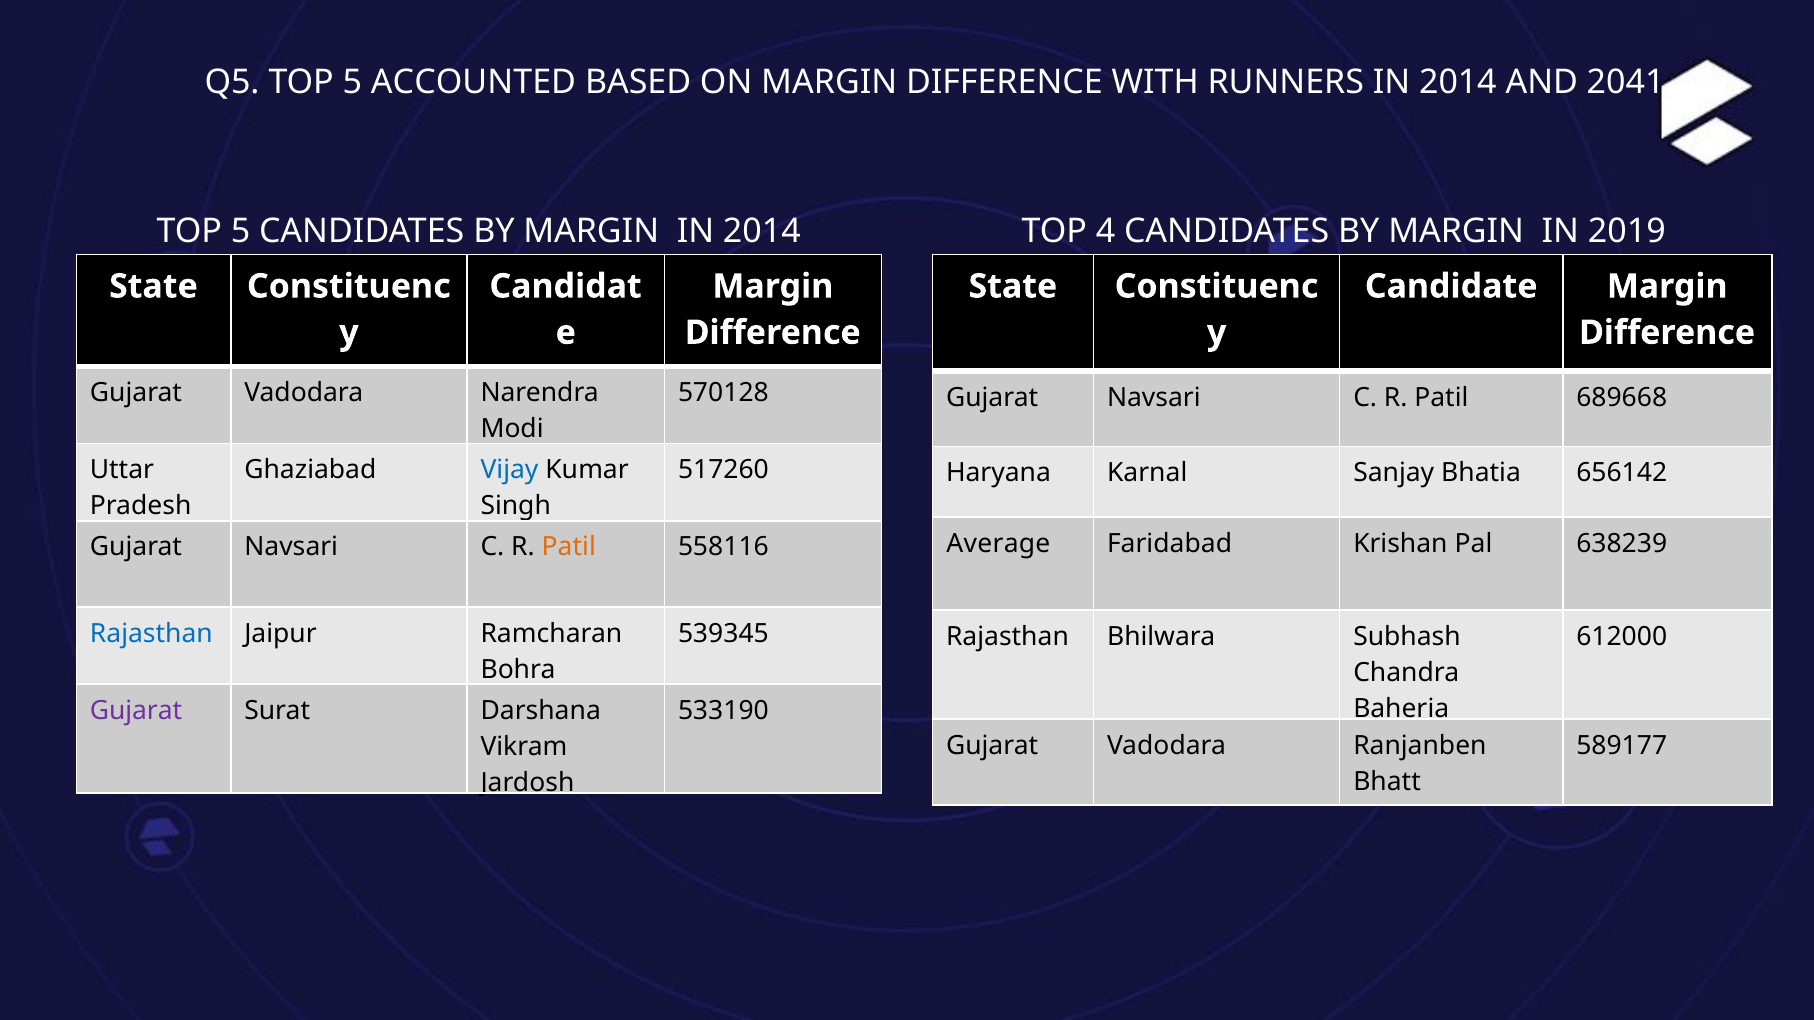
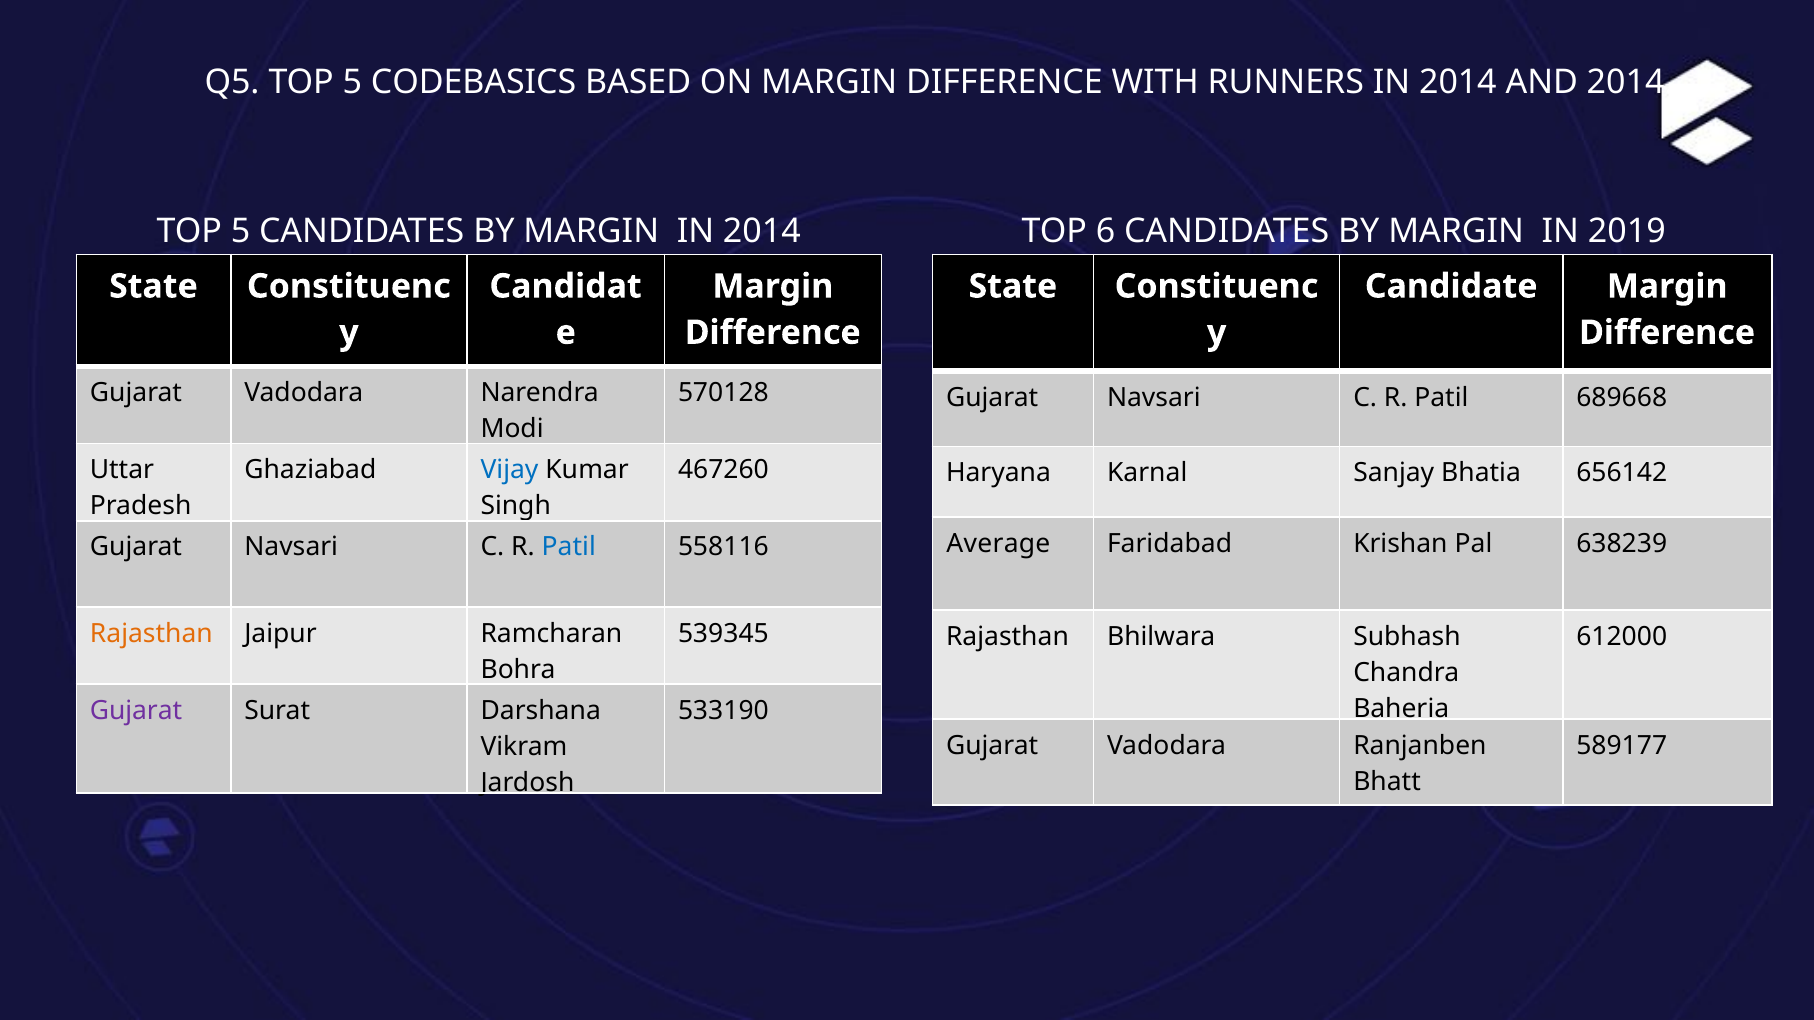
ACCOUNTED: ACCOUNTED -> CODEBASICS (474, 82)
AND 2041: 2041 -> 2014 (1630, 82)
4: 4 -> 6 (1105, 232)
517260: 517260 -> 467260 (723, 470)
Patil colour: orange -> blue (569, 547)
Rajasthan colour: blue -> orange (151, 634)
